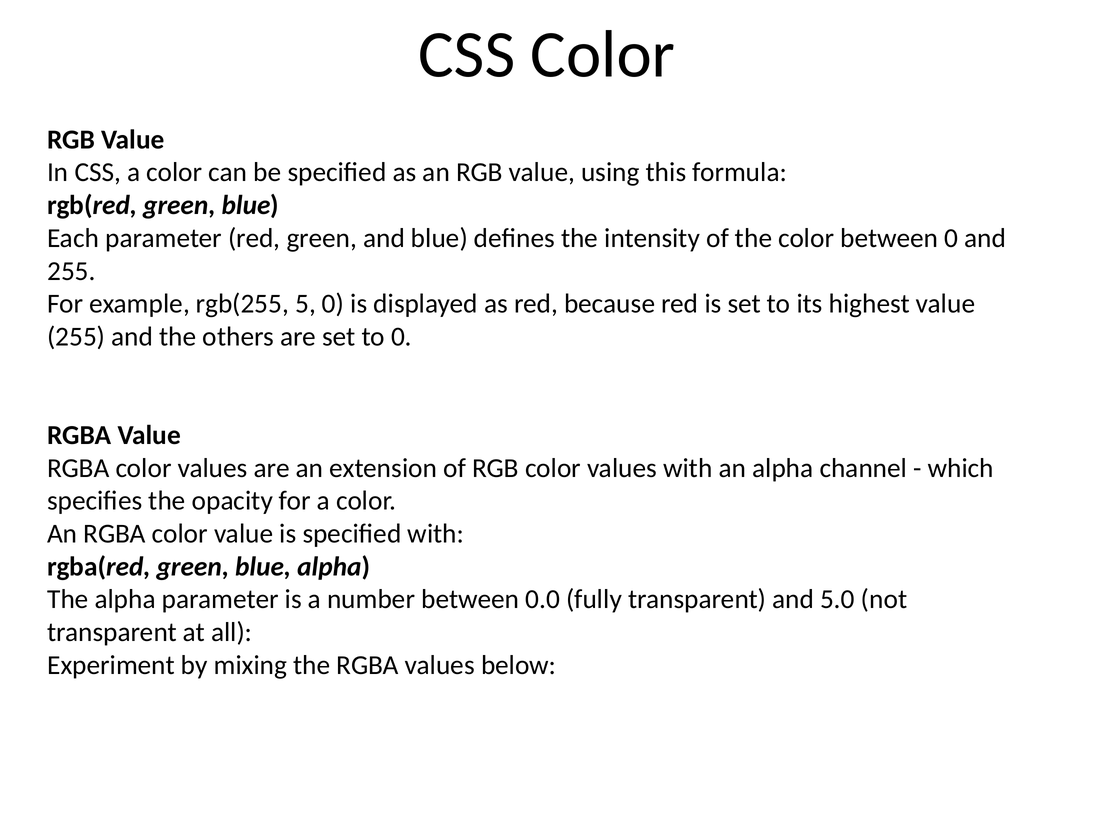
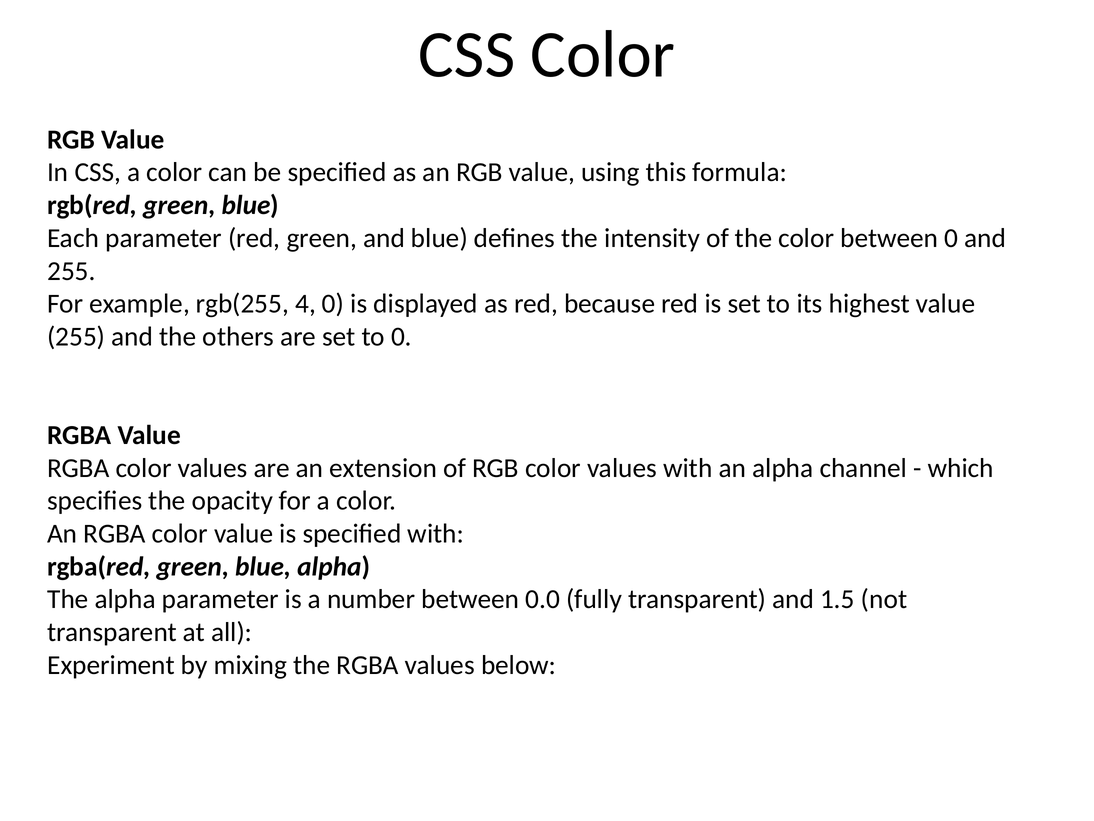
5: 5 -> 4 (306, 304)
5.0: 5.0 -> 1.5 (837, 599)
